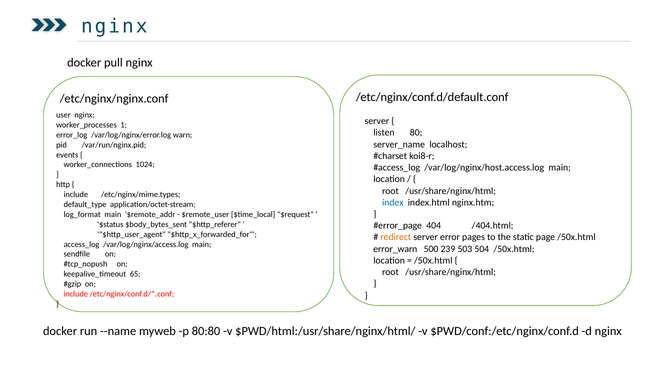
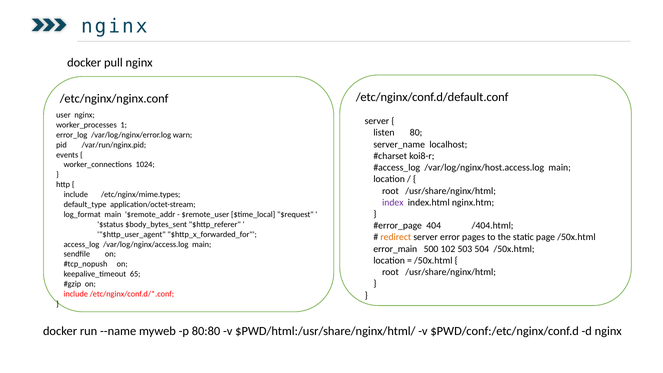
index colour: blue -> purple (393, 202)
error_warn: error_warn -> error_main (395, 249)
239: 239 -> 102 (448, 249)
